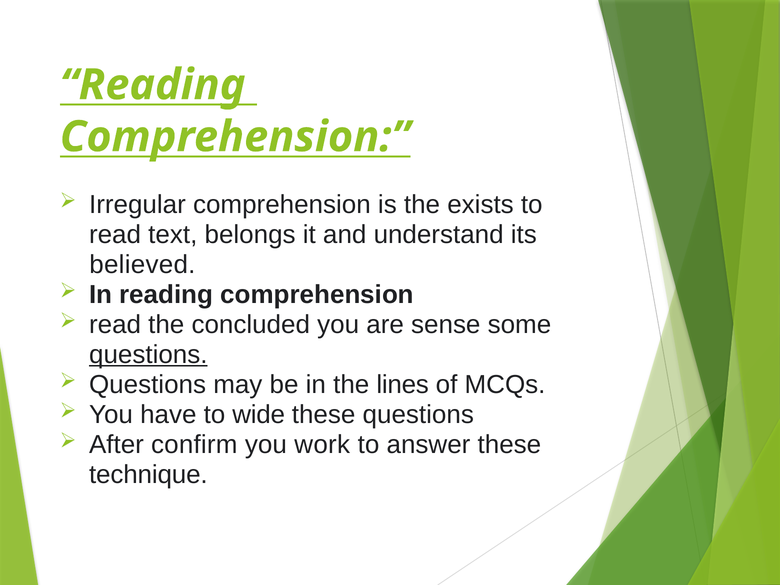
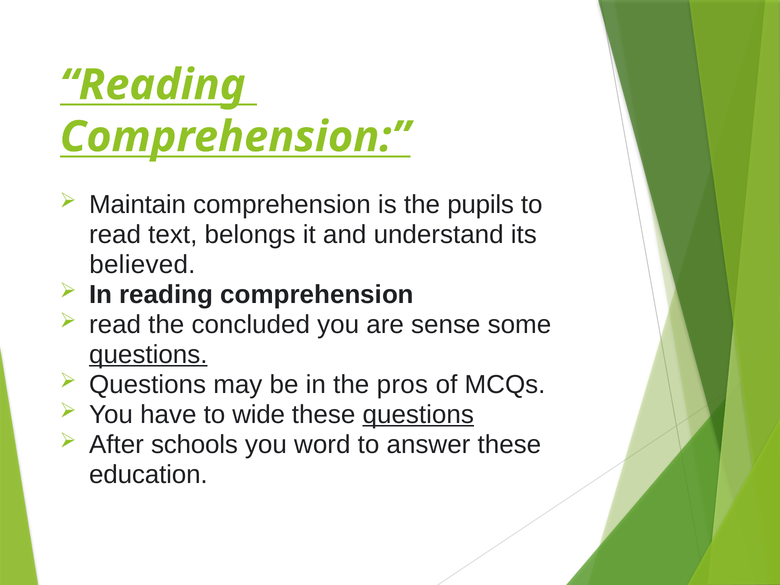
Irregular: Irregular -> Maintain (138, 204)
exists: exists -> pupils (481, 204)
lines: lines -> pros (402, 385)
questions underline: none -> present (418, 415)
confirm: confirm -> schools (194, 445)
work: work -> word (322, 445)
technique: technique -> education (148, 475)
